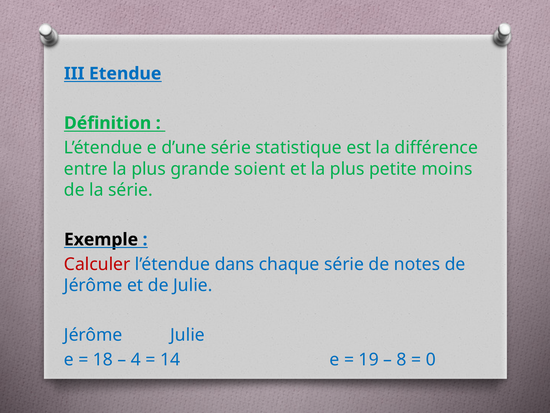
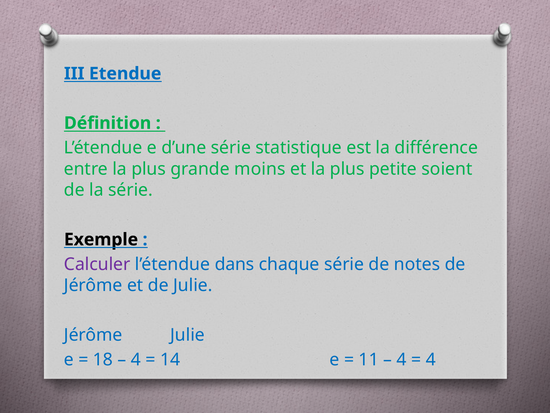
soient: soient -> moins (260, 169)
moins: moins -> soient (447, 169)
Calculer colour: red -> purple (97, 264)
19: 19 -> 11 (369, 359)
8: 8 -> 4 (402, 359)
0: 0 -> 4 (431, 359)
